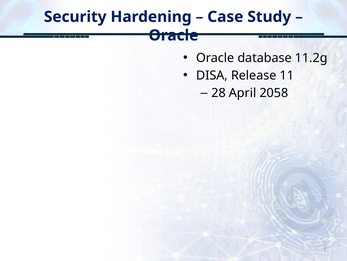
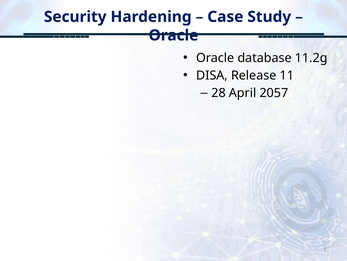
2058: 2058 -> 2057 (274, 93)
